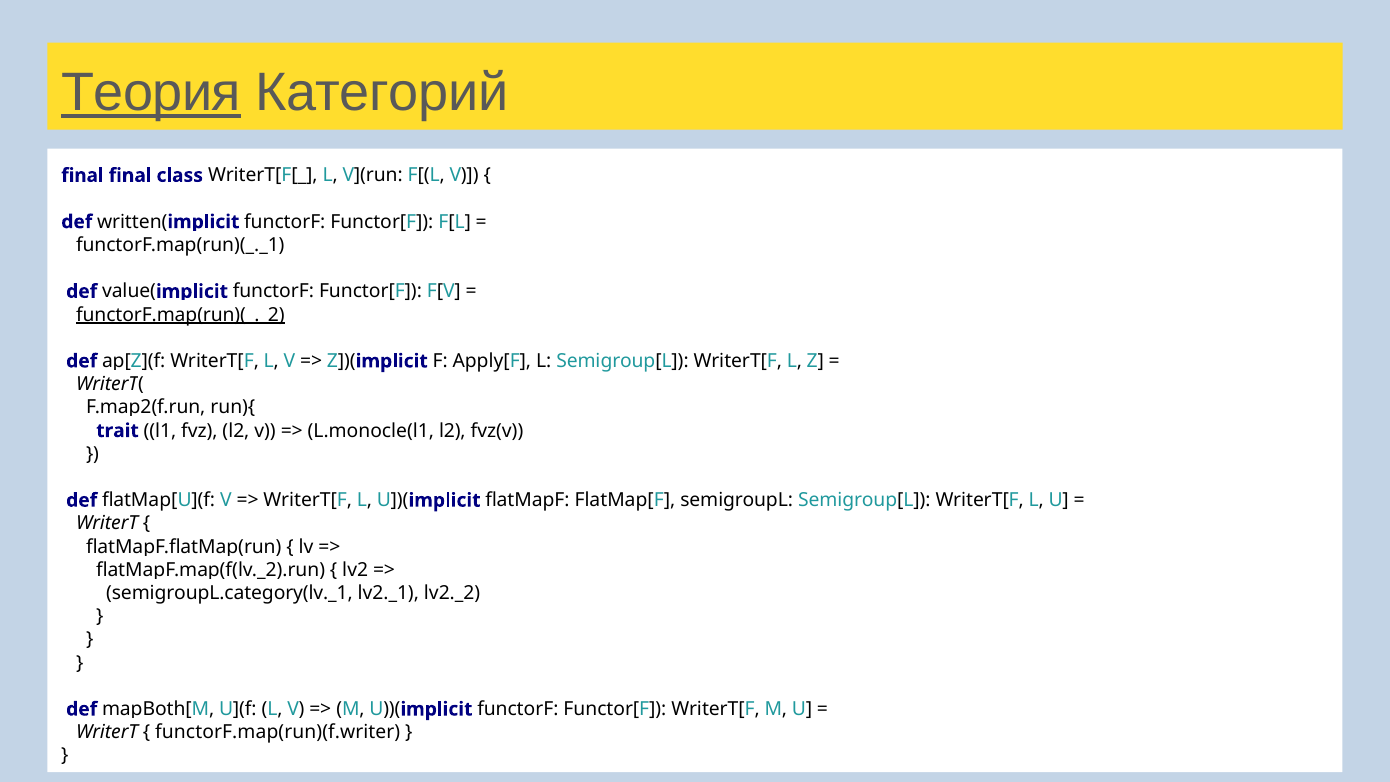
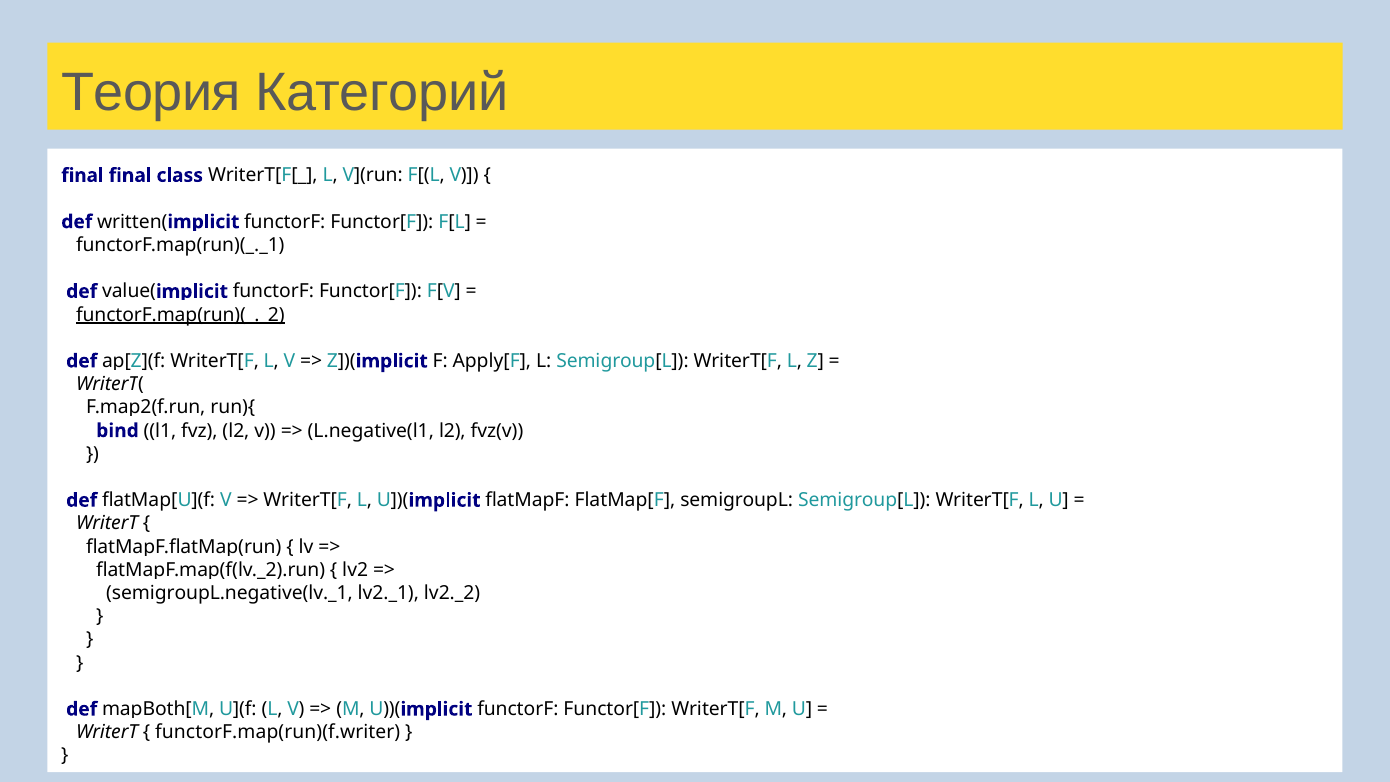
Теория underline: present -> none (151, 93)
trait: trait -> bind (118, 431)
L.monocle(l1: L.monocle(l1 -> L.negative(l1 (371, 431)
semigroupL.category(lv._1: semigroupL.category(lv._1 -> semigroupL.negative(lv._1 (229, 593)
